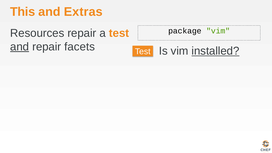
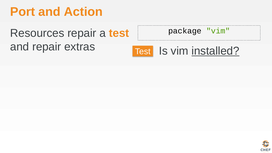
This: This -> Port (23, 12)
Extras: Extras -> Action (83, 12)
and underline: present -> none (20, 47)
facets: facets -> extras (80, 47)
